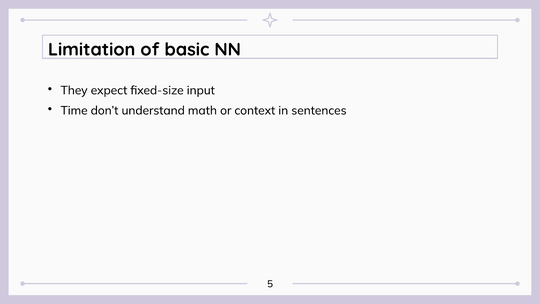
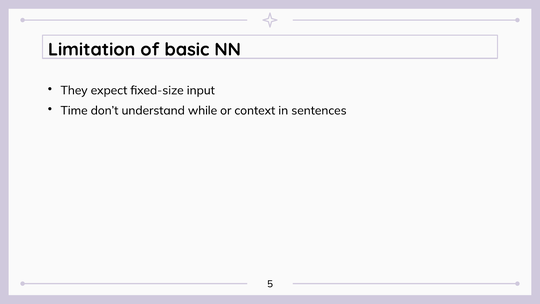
math: math -> while (203, 110)
